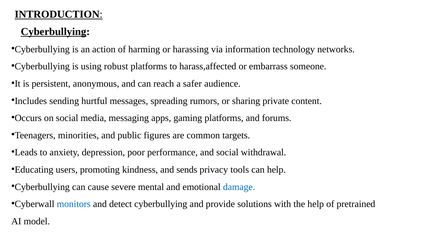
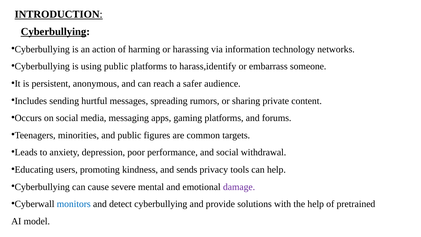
using robust: robust -> public (116, 66)
harass,affected: harass,affected -> harass,identify (208, 66)
damage colour: blue -> purple (239, 187)
